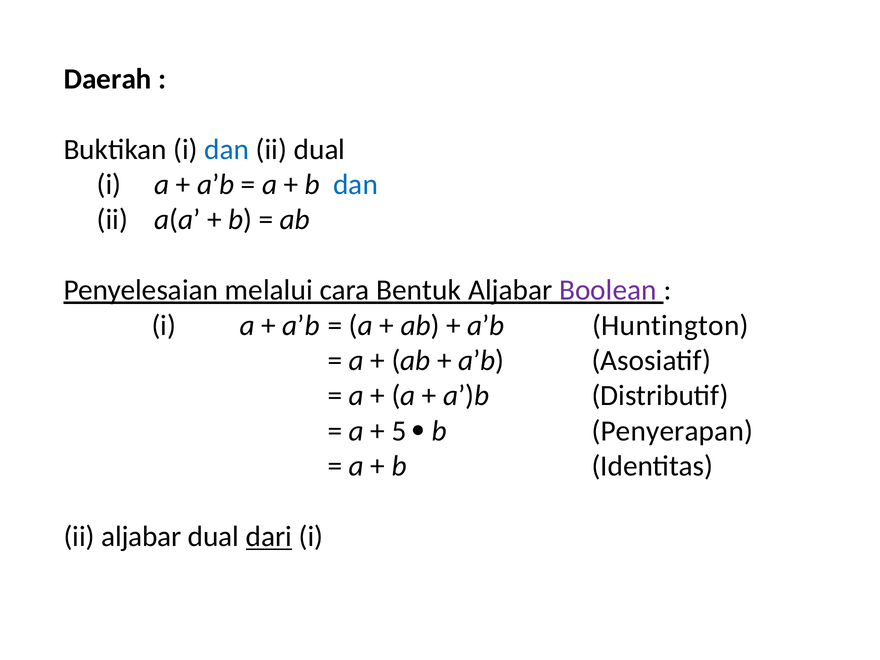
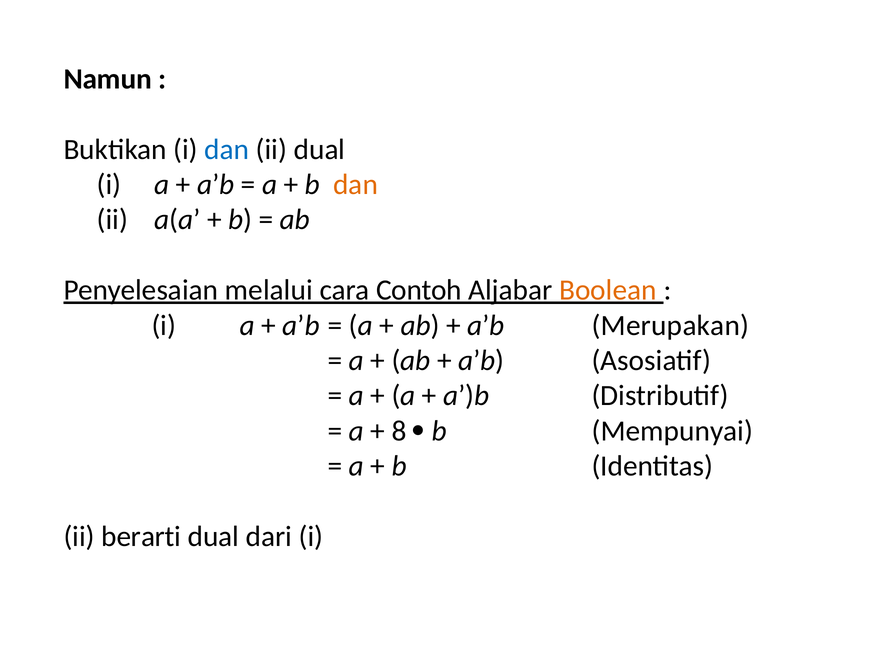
Daerah: Daerah -> Namun (108, 79)
dan colour: blue -> orange (355, 185)
Bentuk: Bentuk -> Contoh (419, 290)
Boolean colour: purple -> orange (608, 290)
Huntington: Huntington -> Merupakan (670, 325)
5: 5 -> 8 (399, 431)
Penyerapan: Penyerapan -> Mempunyai (672, 431)
ii aljabar: aljabar -> berarti (141, 537)
dari underline: present -> none (269, 537)
